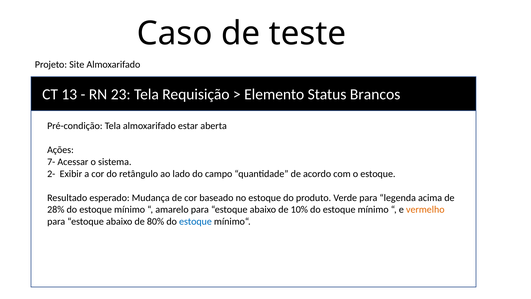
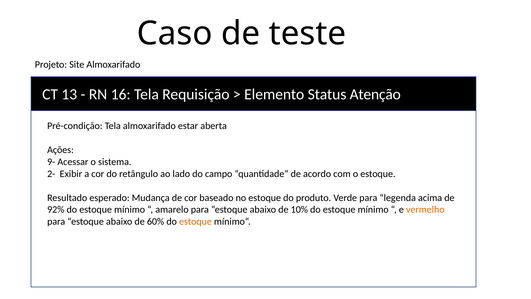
23: 23 -> 16 (121, 94)
Brancos: Brancos -> Atenção (375, 94)
7-: 7- -> 9- (51, 162)
28%: 28% -> 92% (56, 209)
80%: 80% -> 60% (156, 221)
estoque colour: blue -> orange (195, 221)
